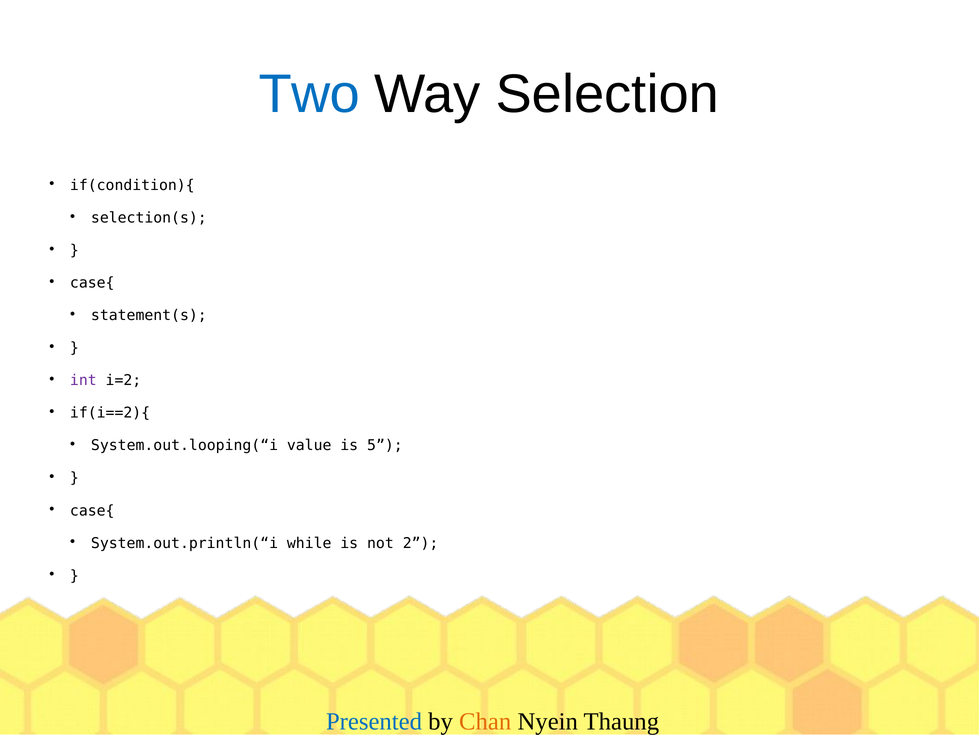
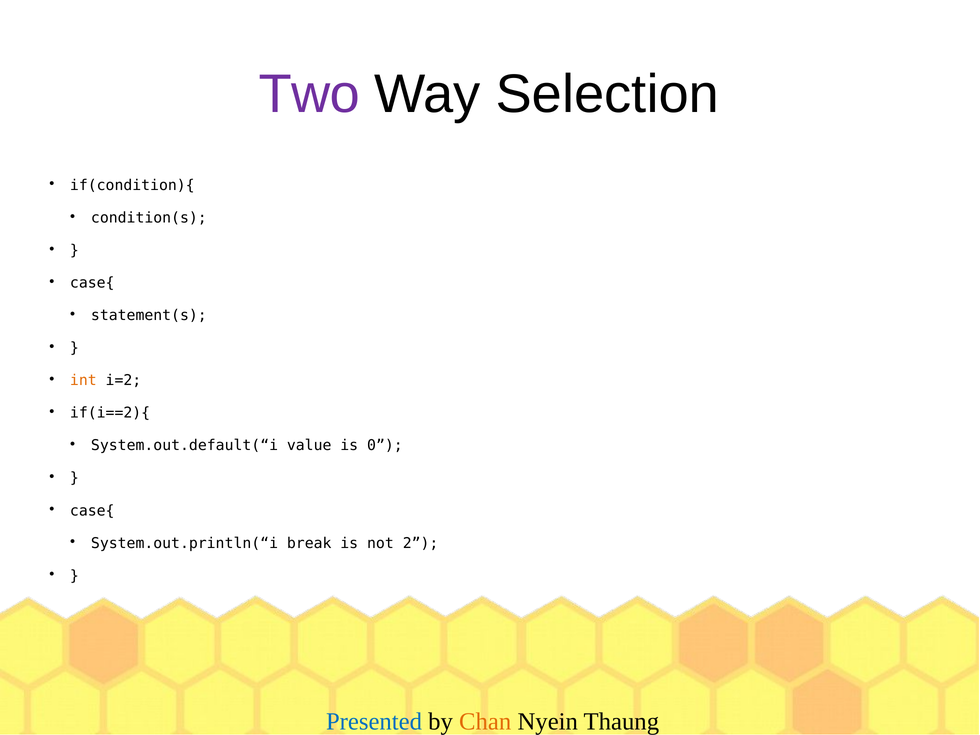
Two colour: blue -> purple (309, 94)
selection(s: selection(s -> condition(s (149, 218)
int colour: purple -> orange (83, 381)
System.out.looping(“i: System.out.looping(“i -> System.out.default(“i (185, 446)
5: 5 -> 0 (385, 446)
while: while -> break (309, 543)
